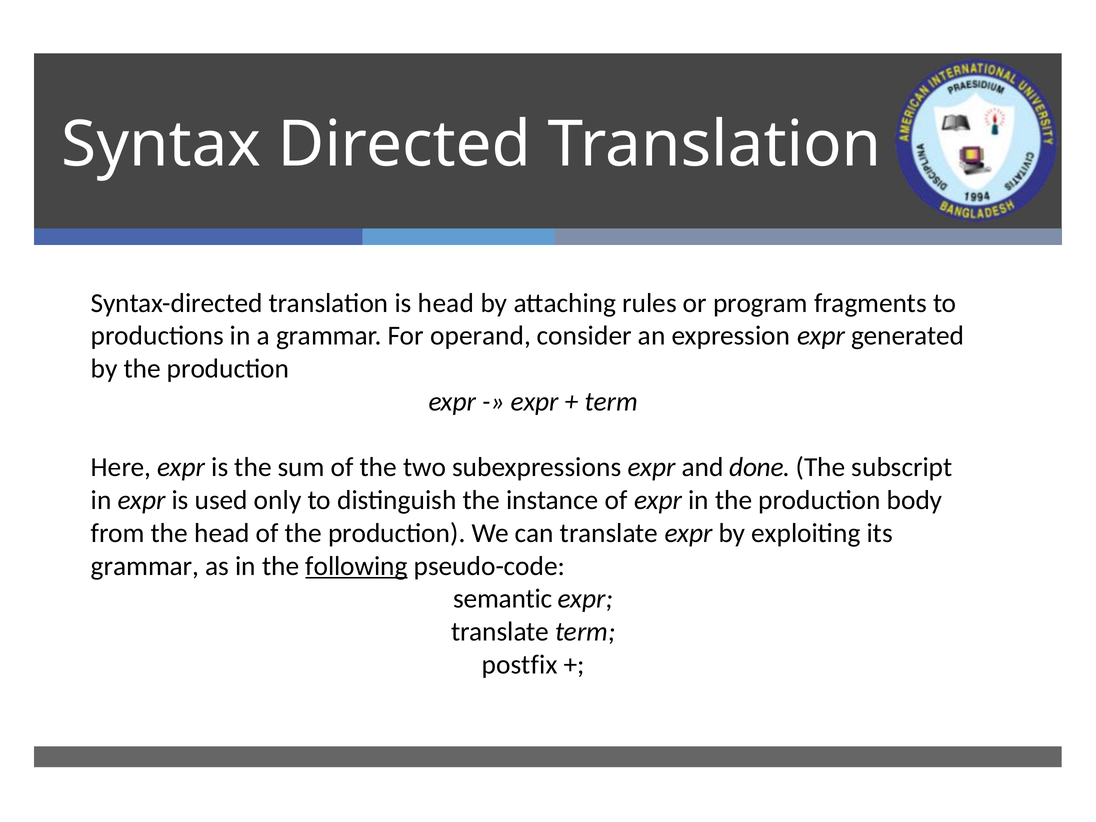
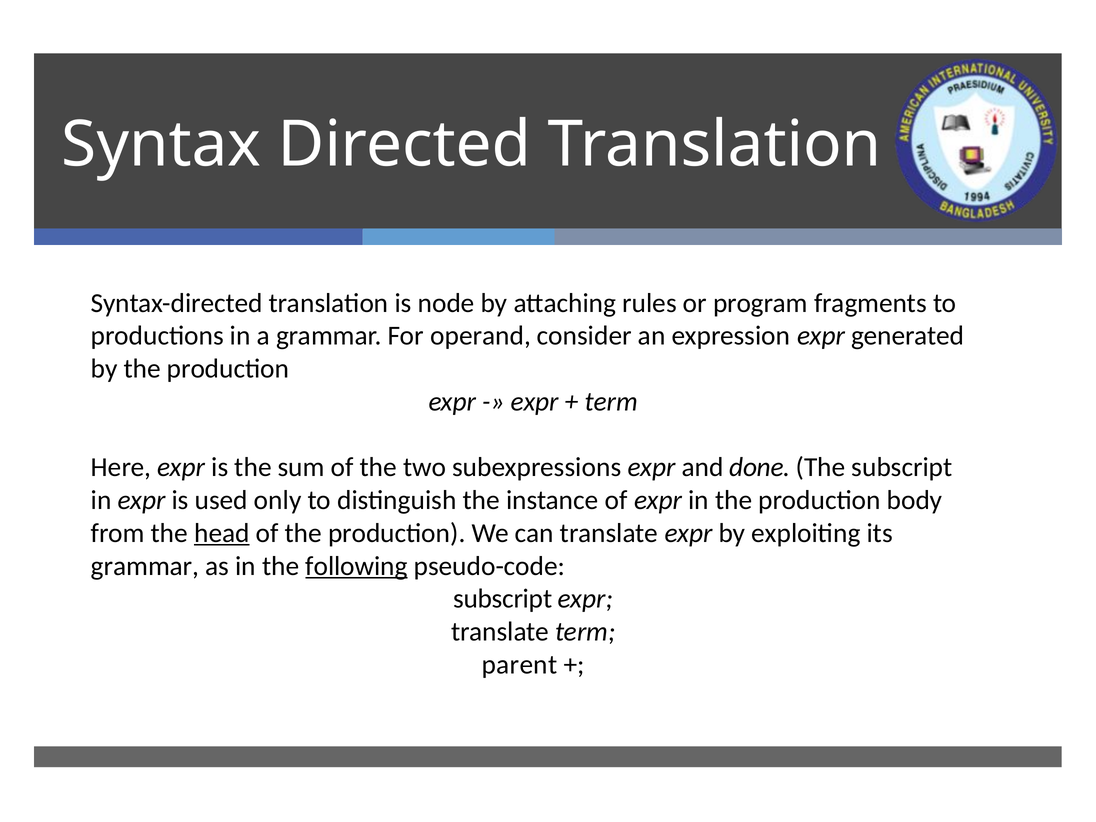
is head: head -> node (446, 303)
head underline: none -> present (222, 533)
semantic: semantic -> subscript (503, 599)
postfix: postfix -> parent (519, 665)
